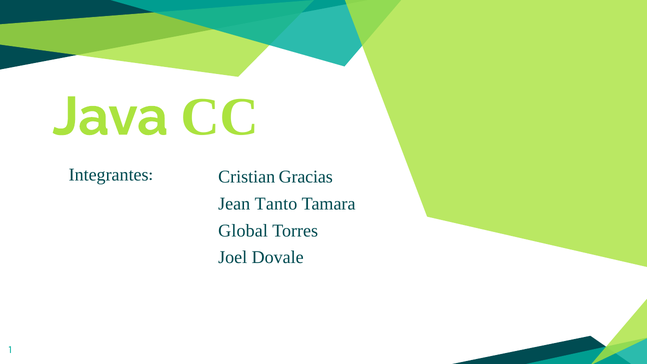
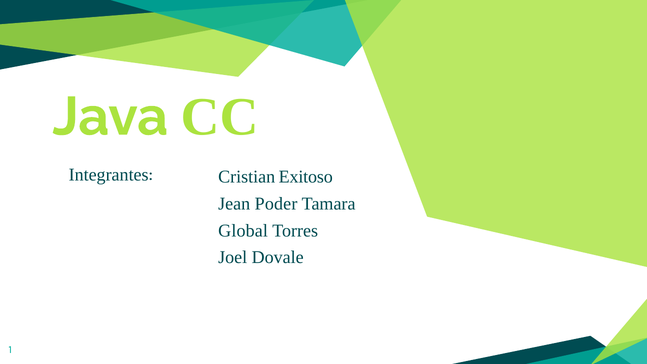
Gracias: Gracias -> Exitoso (306, 177)
Tanto: Tanto -> Poder (276, 204)
